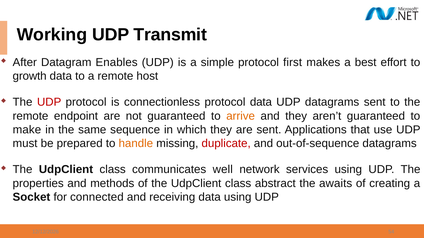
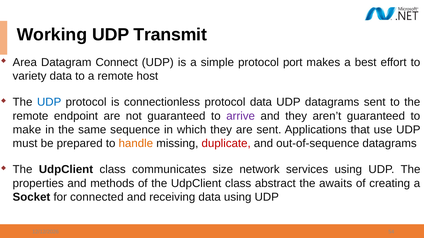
After: After -> Area (25, 63)
Enables: Enables -> Connect (117, 63)
first: first -> port (293, 63)
growth: growth -> variety (30, 76)
UDP colour: red -> blue (49, 102)
arrive colour: orange -> purple (241, 116)
well: well -> size (223, 170)
